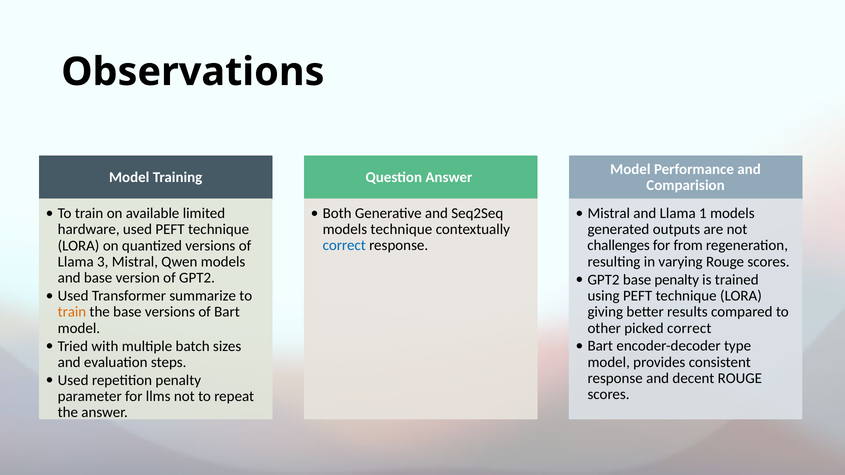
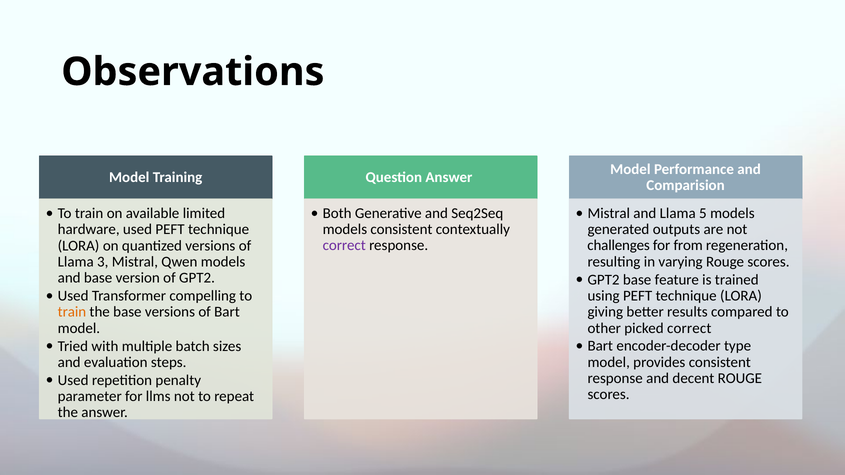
1: 1 -> 5 (703, 213)
models technique: technique -> consistent (401, 230)
correct colour: blue -> purple (344, 246)
base penalty: penalty -> feature (677, 280)
summarize: summarize -> compelling (203, 296)
